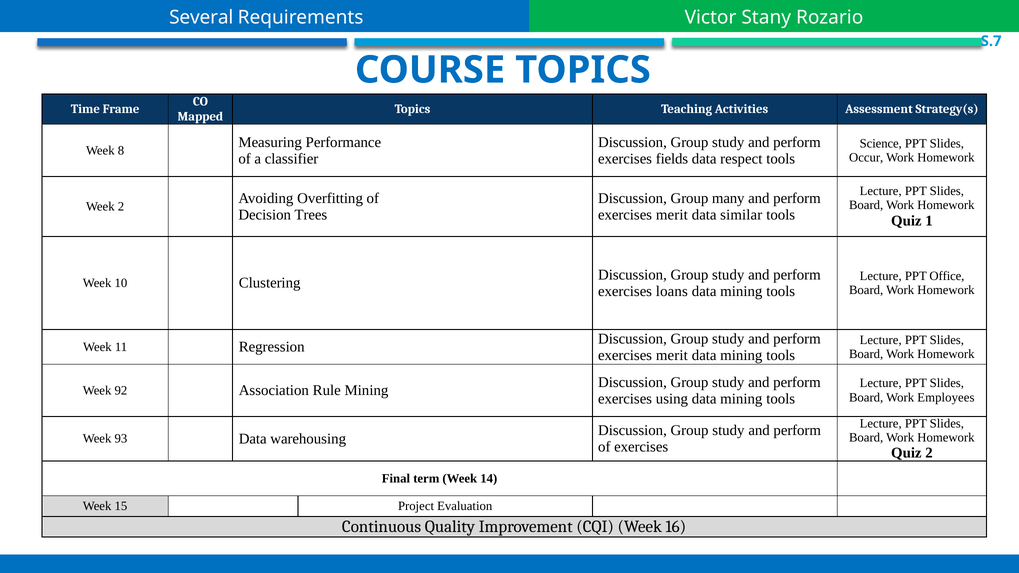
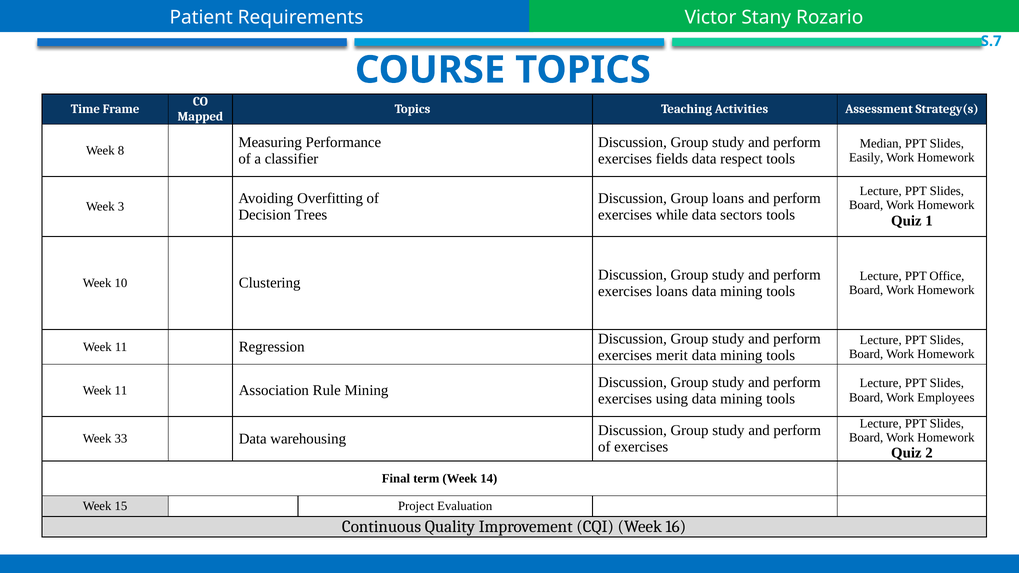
Several: Several -> Patient (201, 17)
Science: Science -> Median (881, 143)
Occur: Occur -> Easily (866, 158)
Group many: many -> loans (728, 198)
Week 2: 2 -> 3 (121, 207)
merit: merit -> while (672, 215)
similar: similar -> sectors (741, 215)
92: 92 -> 11 (121, 390)
93: 93 -> 33 (121, 439)
